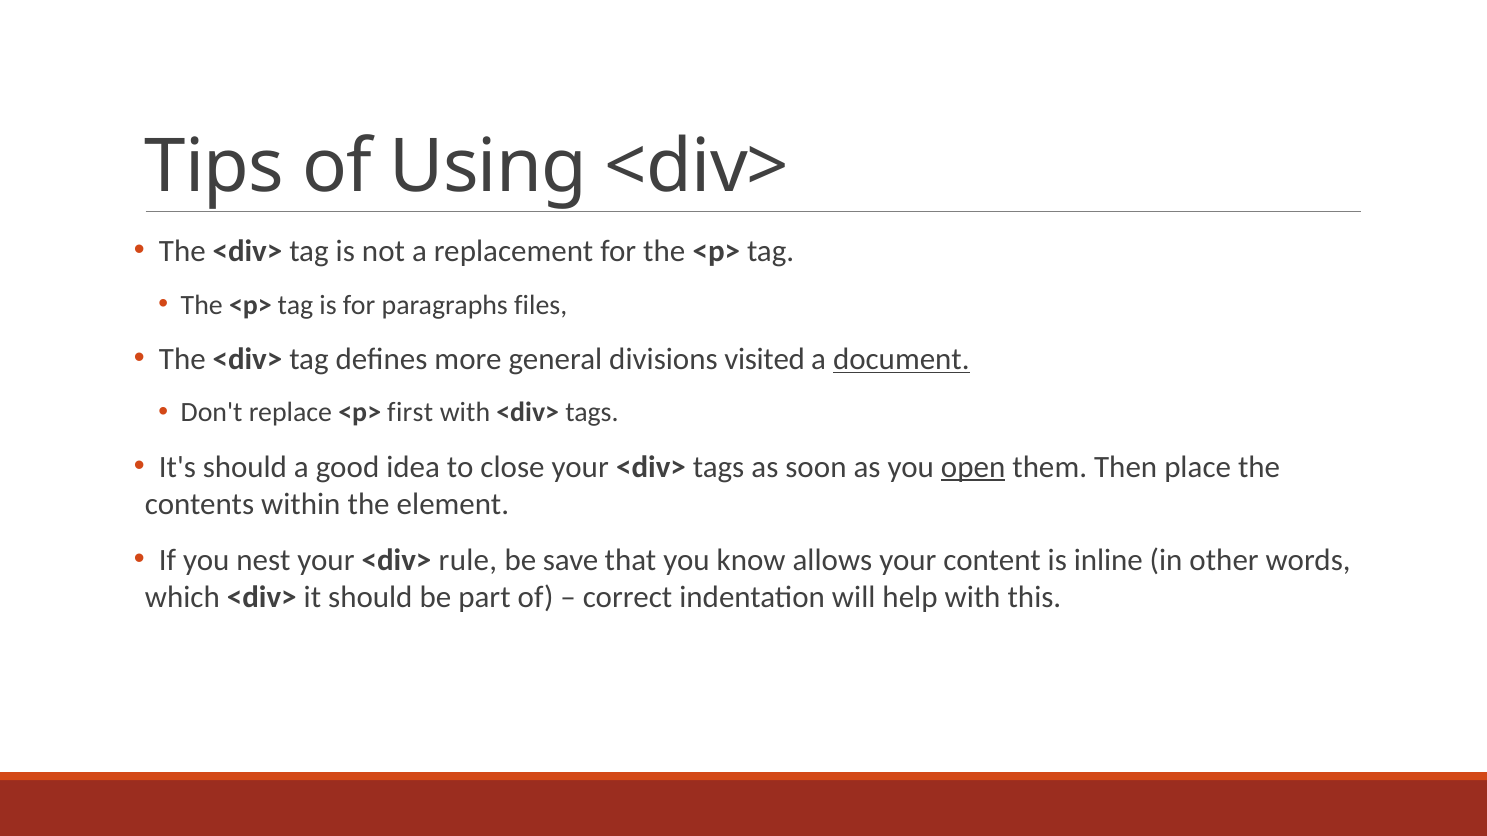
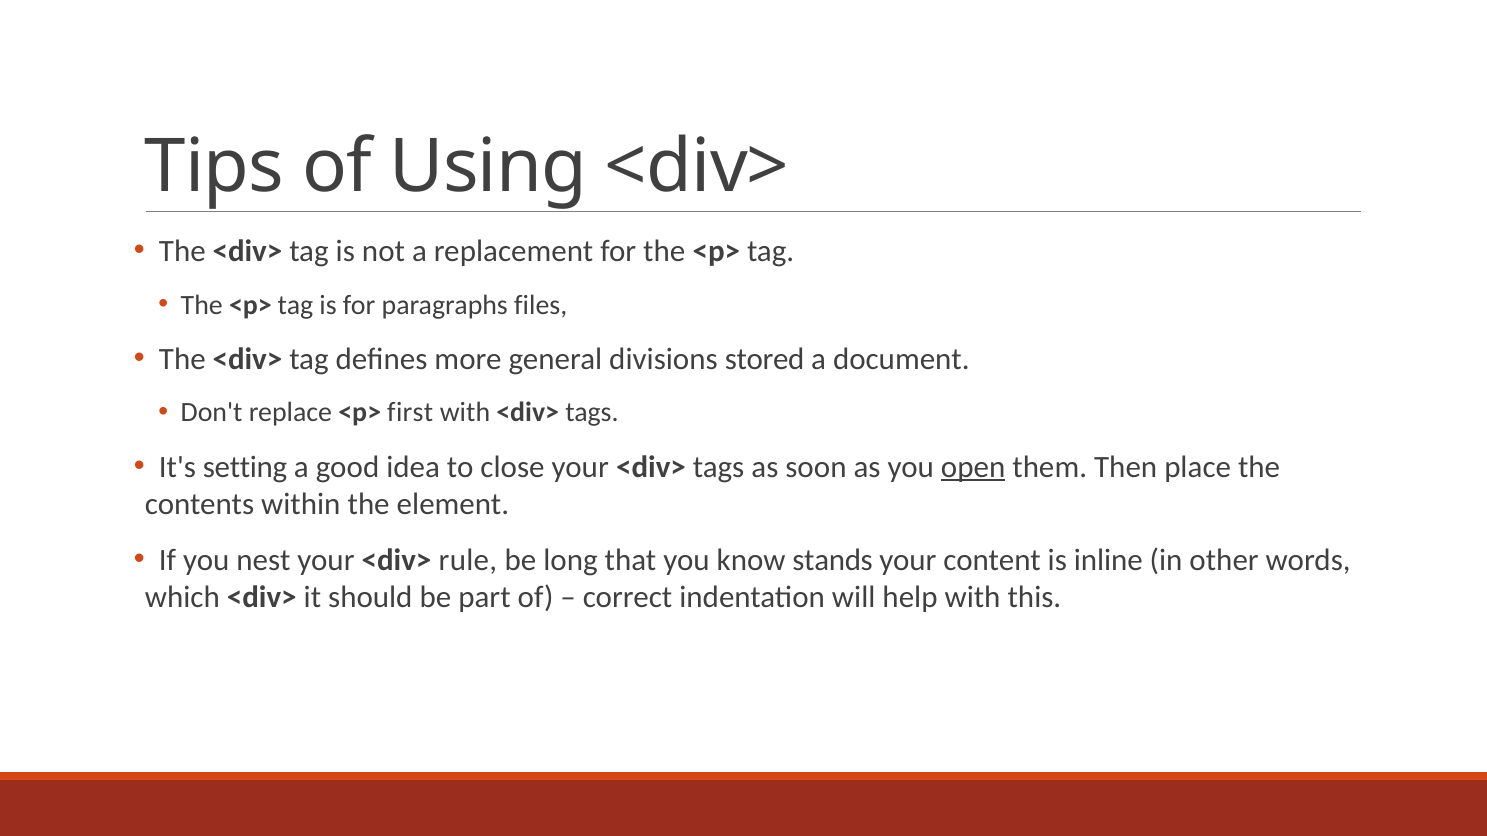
visited: visited -> stored (765, 359)
document underline: present -> none (901, 359)
It's should: should -> setting (245, 467)
save: save -> long (571, 560)
allows: allows -> stands (833, 560)
